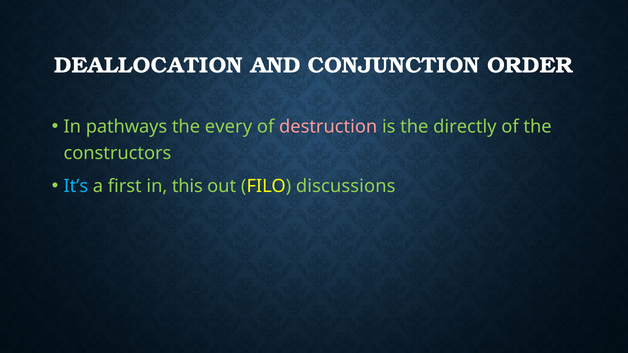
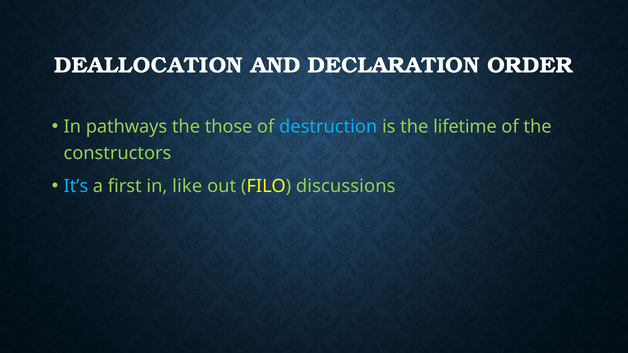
CONJUNCTION: CONJUNCTION -> DECLARATION (394, 65)
every: every -> those (229, 127)
destruction colour: pink -> light blue (328, 127)
directly: directly -> lifetime (465, 127)
this: this -> like (187, 186)
